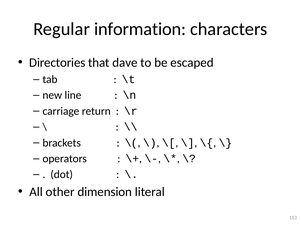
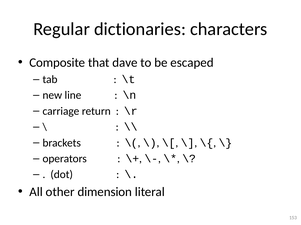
information: information -> dictionaries (140, 29)
Directories: Directories -> Composite (57, 63)
